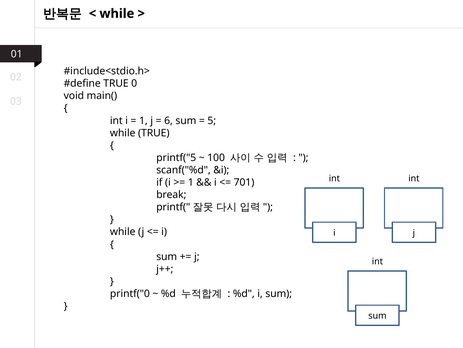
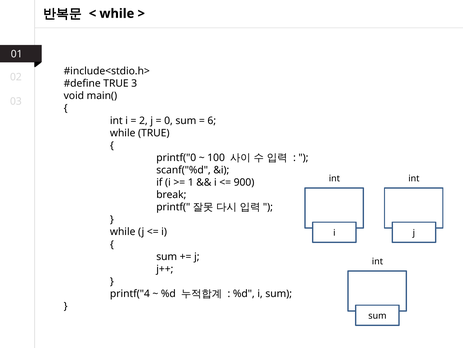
0: 0 -> 3 (134, 83)
1: 1 -> 2 (143, 120)
6: 6 -> 0 (169, 120)
5: 5 -> 6 (212, 120)
printf("5: printf("5 -> printf("0 (176, 157)
701: 701 -> 900 (244, 182)
printf("0: printf("0 -> printf("4 (130, 293)
